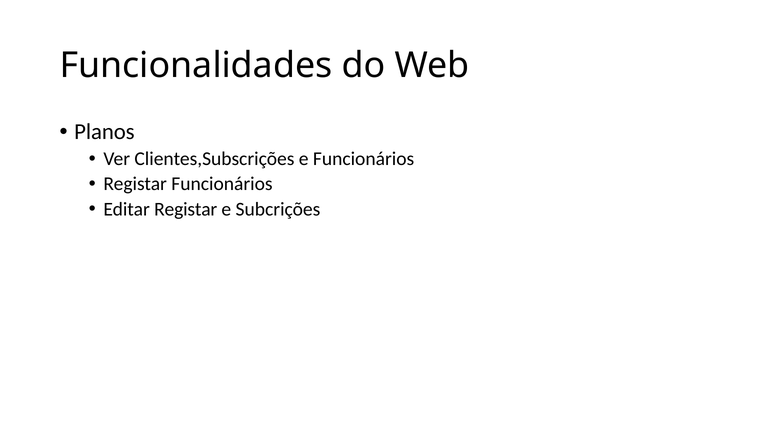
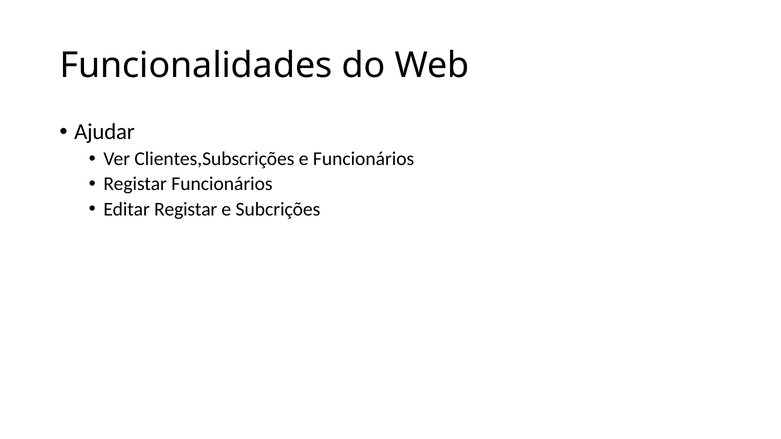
Planos: Planos -> Ajudar (104, 132)
